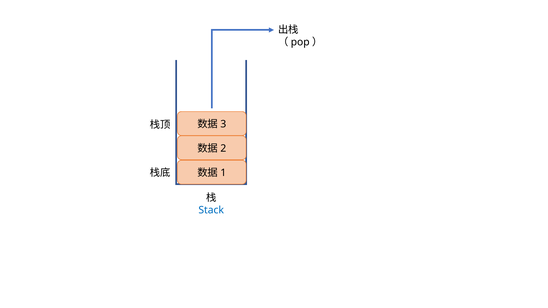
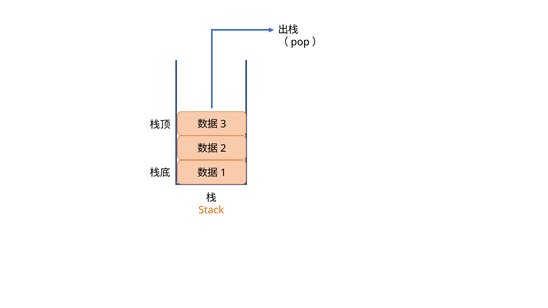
Stack colour: blue -> orange (211, 210)
